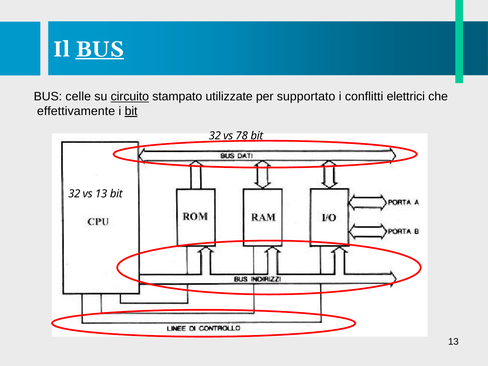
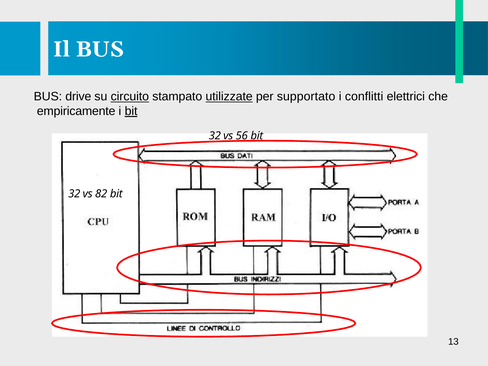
BUS underline: present -> none (100, 49)
celle: celle -> drive (78, 97)
utilizzate underline: none -> present (229, 97)
effettivamente: effettivamente -> empiricamente (76, 111)
78: 78 -> 56 (242, 136)
vs 13: 13 -> 82 (101, 194)
